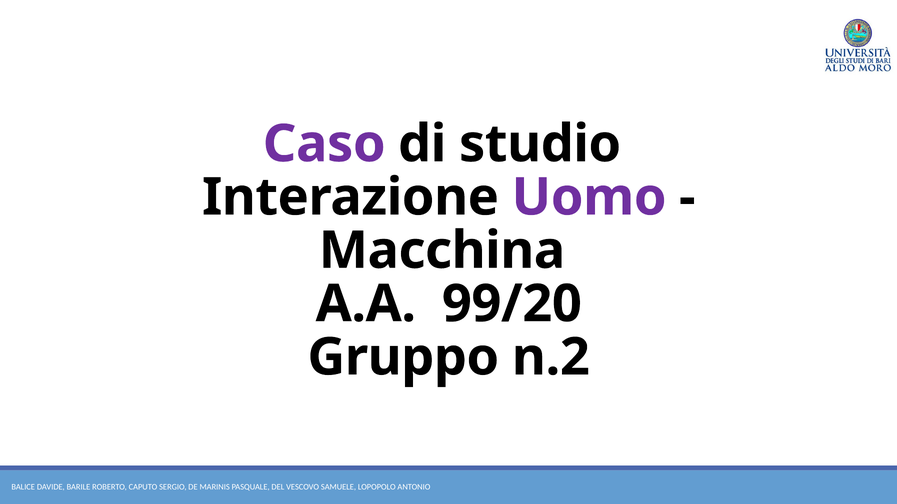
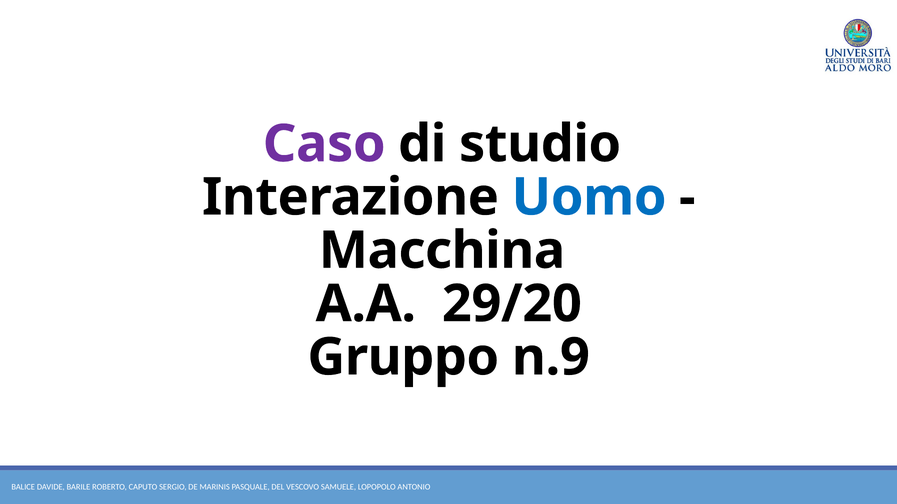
Uomo colour: purple -> blue (589, 198)
99/20: 99/20 -> 29/20 (512, 304)
n.2: n.2 -> n.9 (551, 358)
